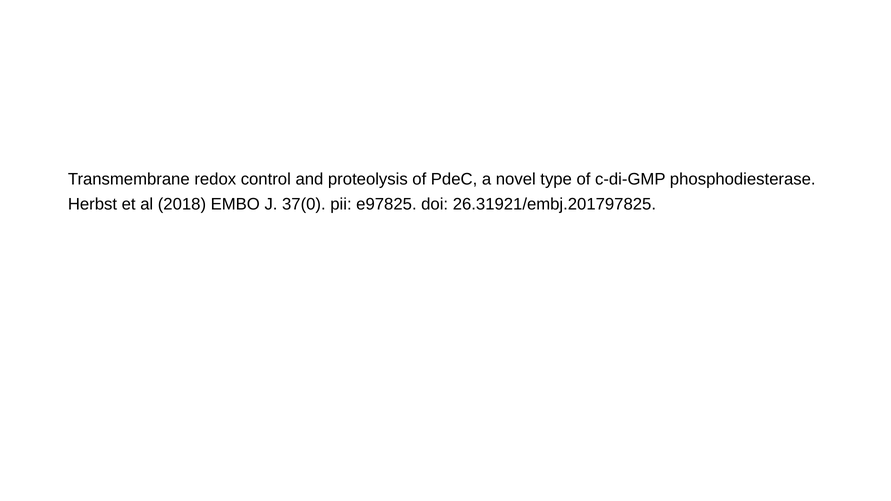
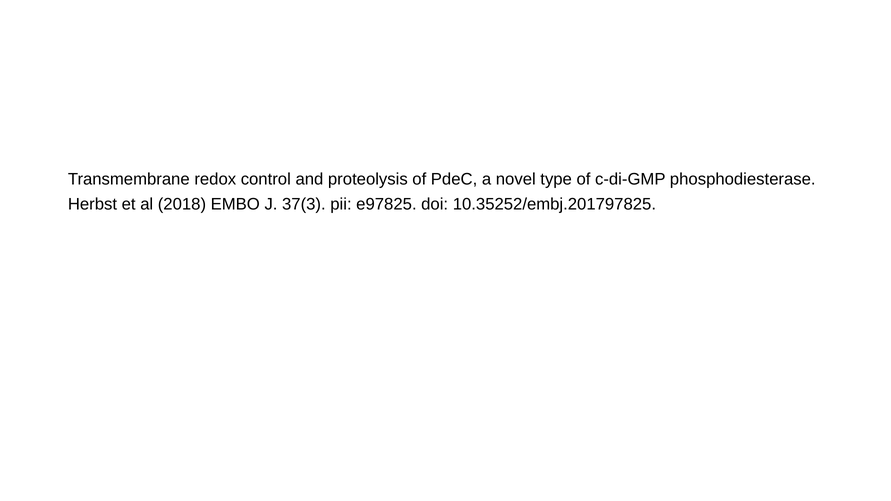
37(0: 37(0 -> 37(3 (304, 204)
26.31921/embj.201797825: 26.31921/embj.201797825 -> 10.35252/embj.201797825 (554, 204)
